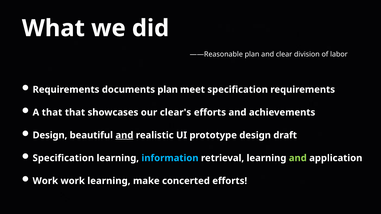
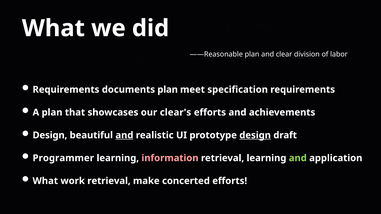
A that: that -> plan (52, 113)
design underline: none -> present (255, 135)
Specification: Specification -> Programmer (63, 158)
information colour: light blue -> pink (170, 158)
Work: Work -> What (45, 181)
work learning: learning -> retrieval (109, 181)
